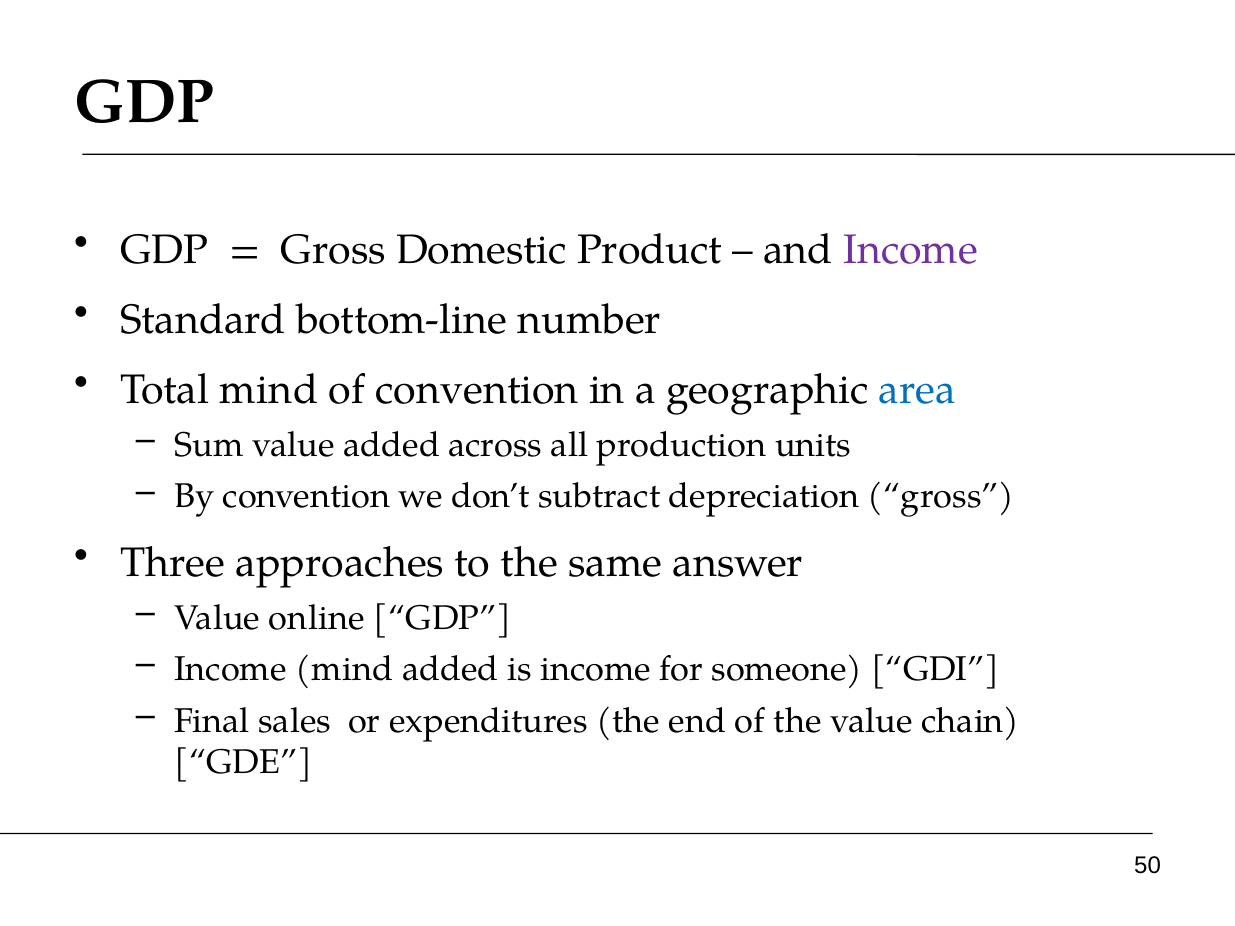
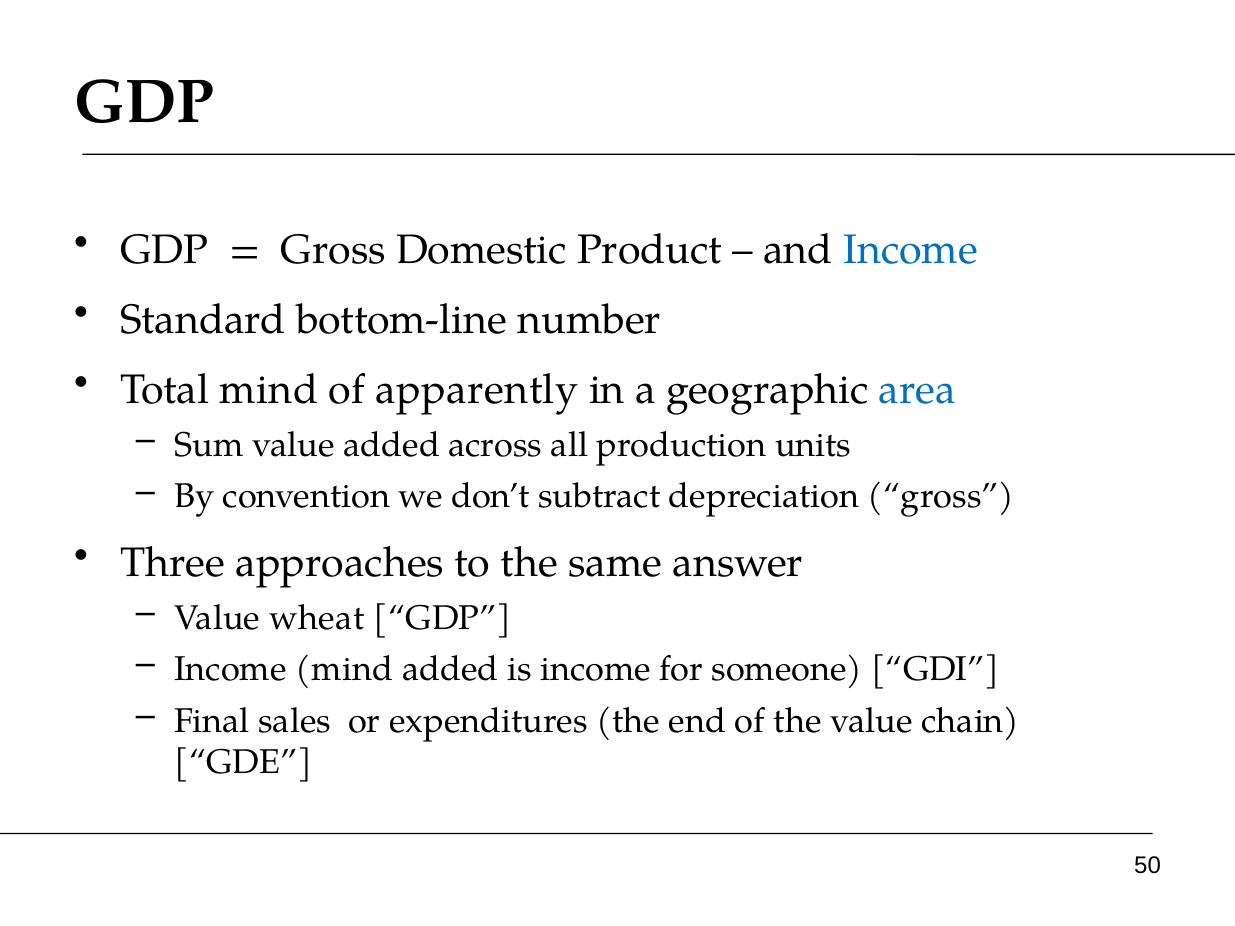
Income colour: purple -> blue (911, 250)
of convention: convention -> apparently (477, 390)
online: online -> wheat (317, 618)
